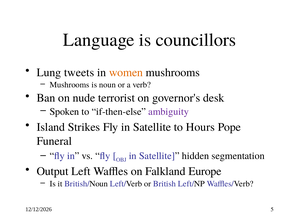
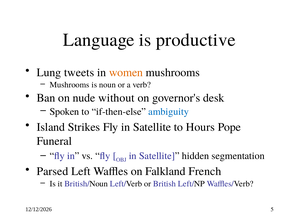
councillors: councillors -> productive (196, 40)
terrorist: terrorist -> without (116, 98)
ambiguity colour: purple -> blue (169, 112)
Output: Output -> Parsed (52, 172)
Europe: Europe -> French (205, 172)
